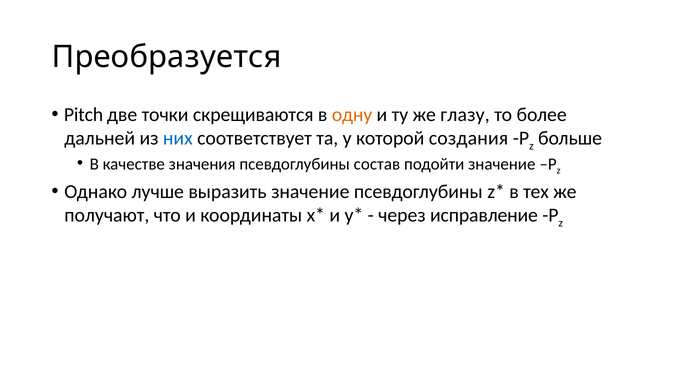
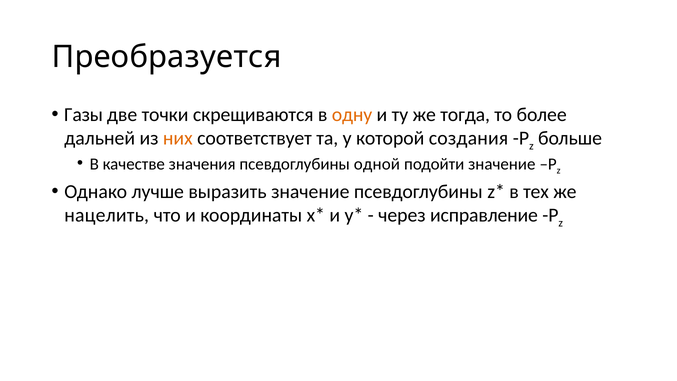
Pitch: Pitch -> Газы (84, 114)
глазу: глазу -> тогда (465, 114)
них colour: blue -> orange (178, 138)
состав: состав -> одной (377, 164)
получают: получают -> нацелить (107, 215)
